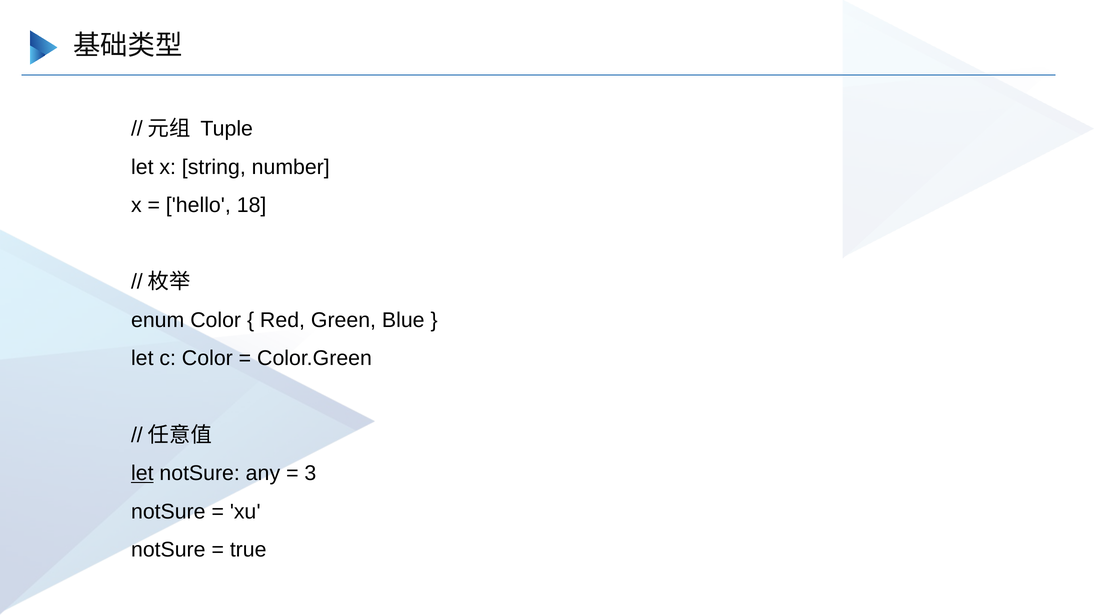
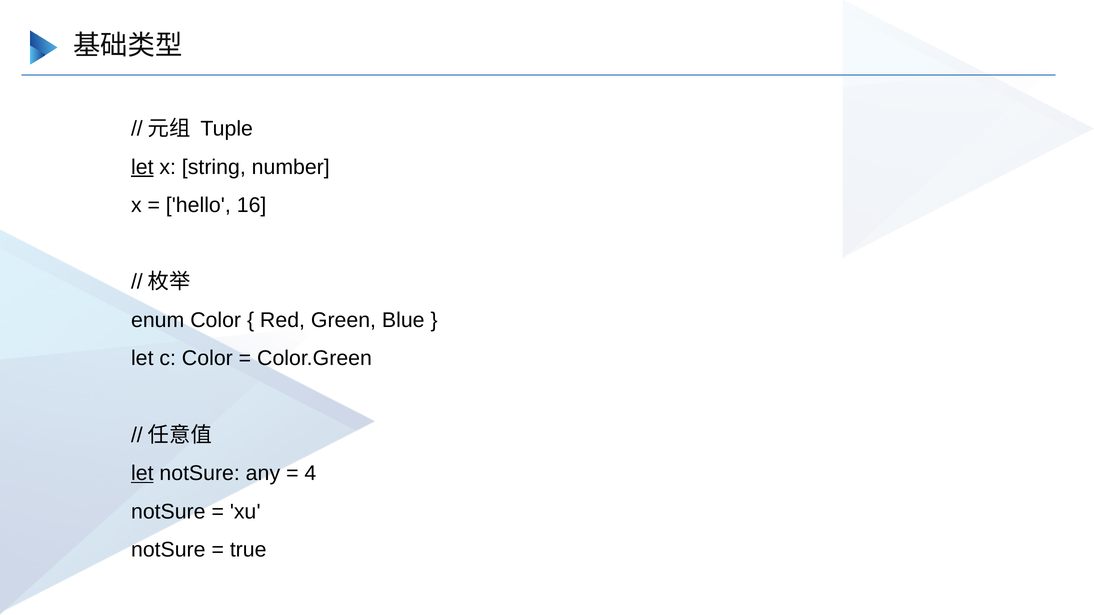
let underline: none -> present (142, 167)
18: 18 -> 16 (252, 206)
3: 3 -> 4 (310, 474)
